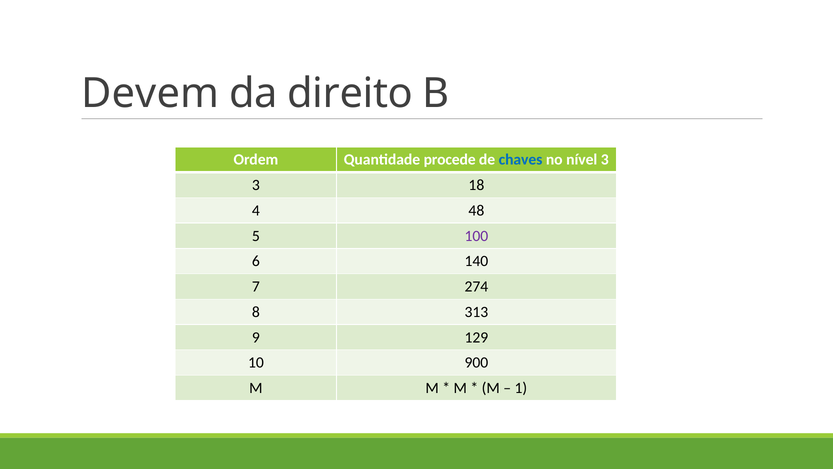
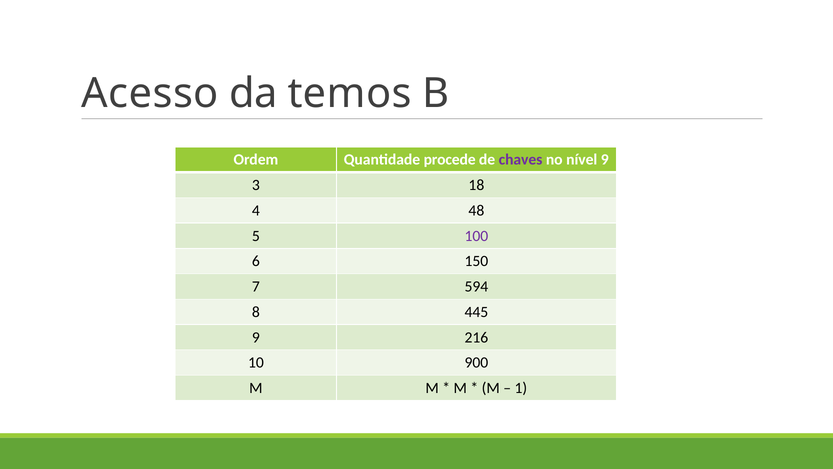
Devem: Devem -> Acesso (150, 93)
direito: direito -> temos (350, 93)
chaves colour: blue -> purple (521, 160)
nível 3: 3 -> 9 (605, 160)
140: 140 -> 150 (476, 261)
274: 274 -> 594 (476, 286)
313: 313 -> 445 (476, 312)
129: 129 -> 216 (476, 337)
